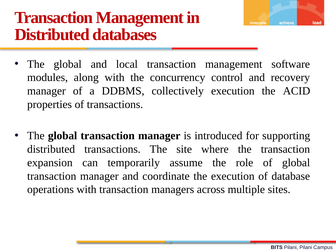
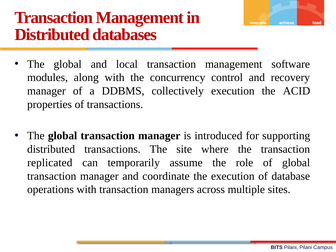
expansion: expansion -> replicated (50, 163)
